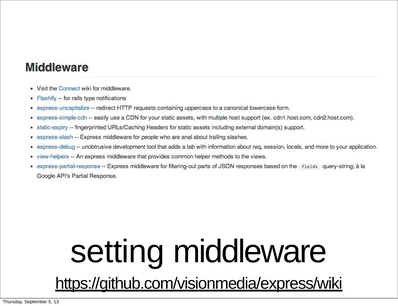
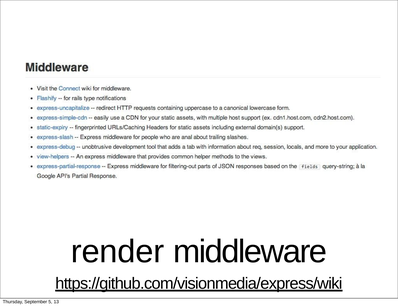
setting: setting -> render (118, 252)
